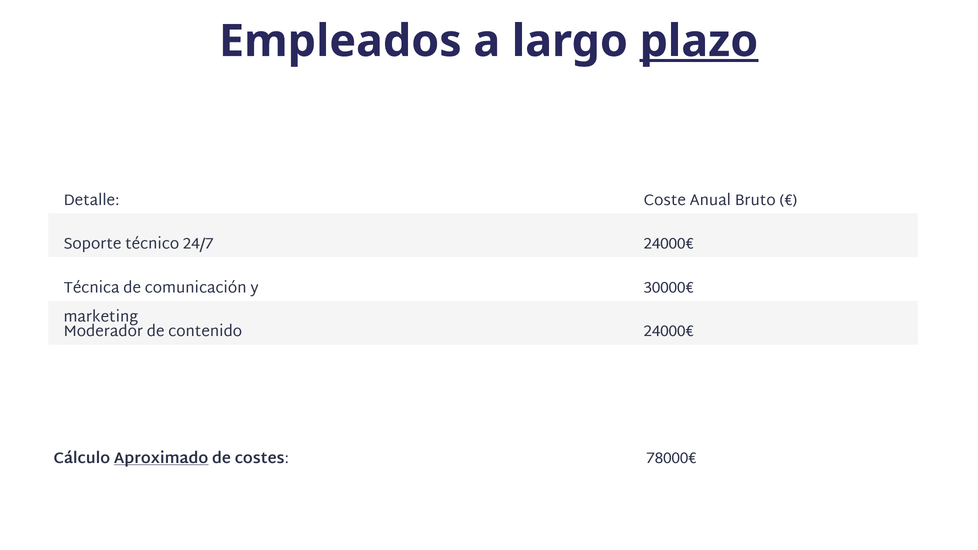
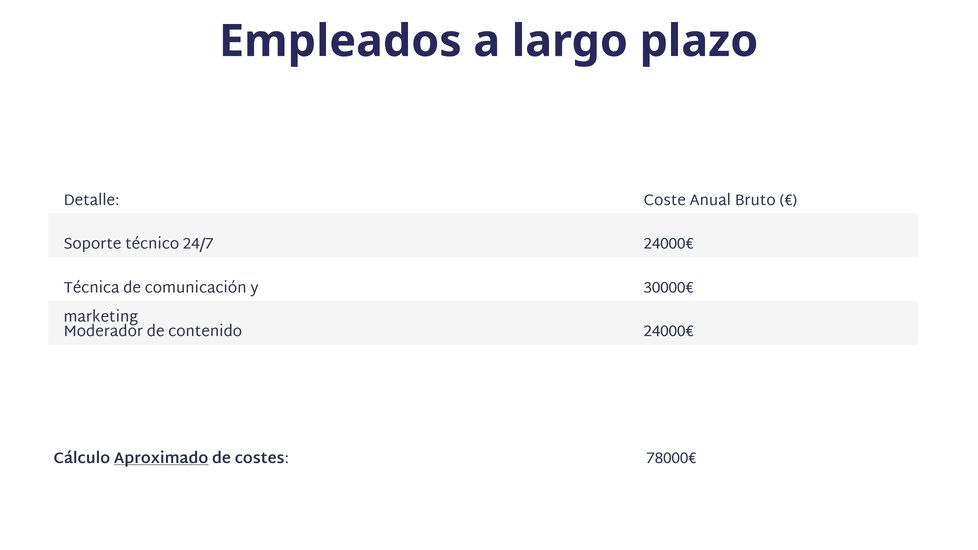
plazo underline: present -> none (699, 41)
